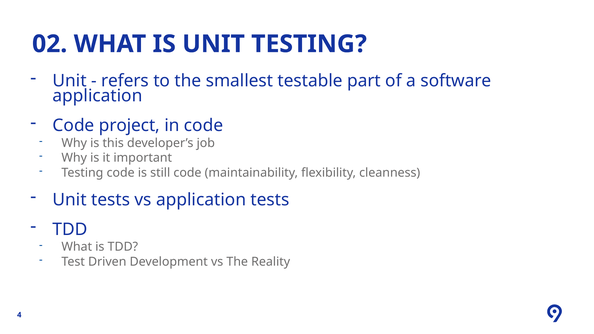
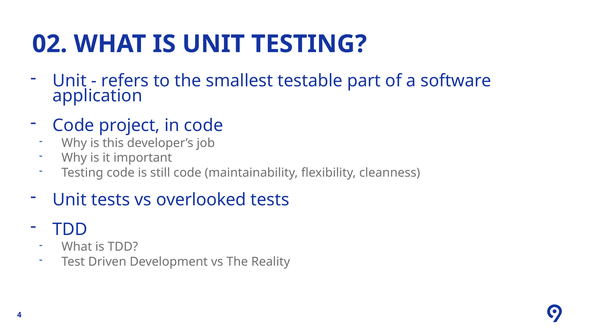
vs application: application -> overlooked (201, 200)
